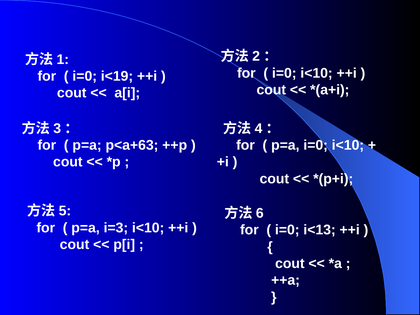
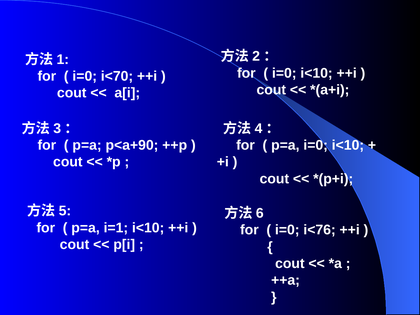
i<19: i<19 -> i<70 (117, 76)
p<a+63: p<a+63 -> p<a+90 (132, 145)
i=3: i=3 -> i=1 (116, 228)
i<13: i<13 -> i<76 (320, 230)
